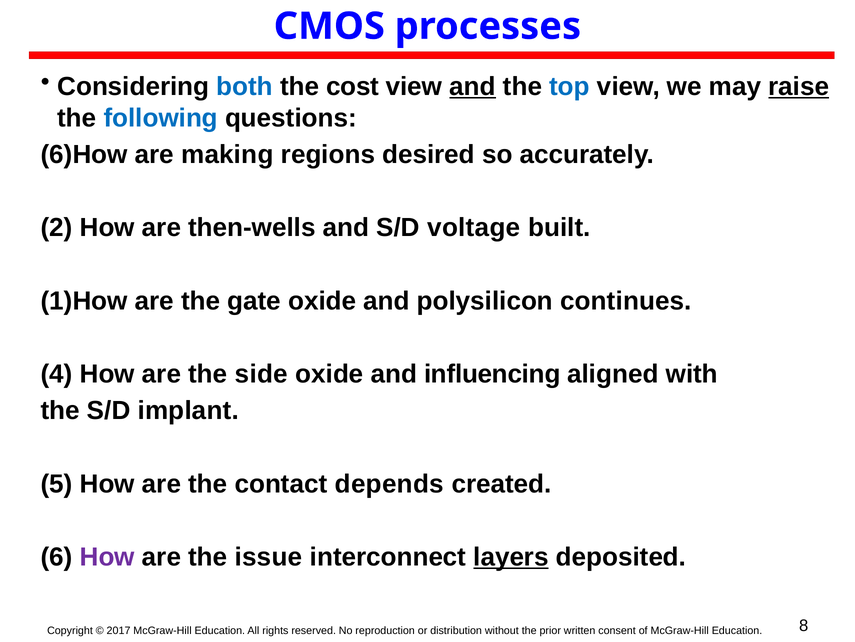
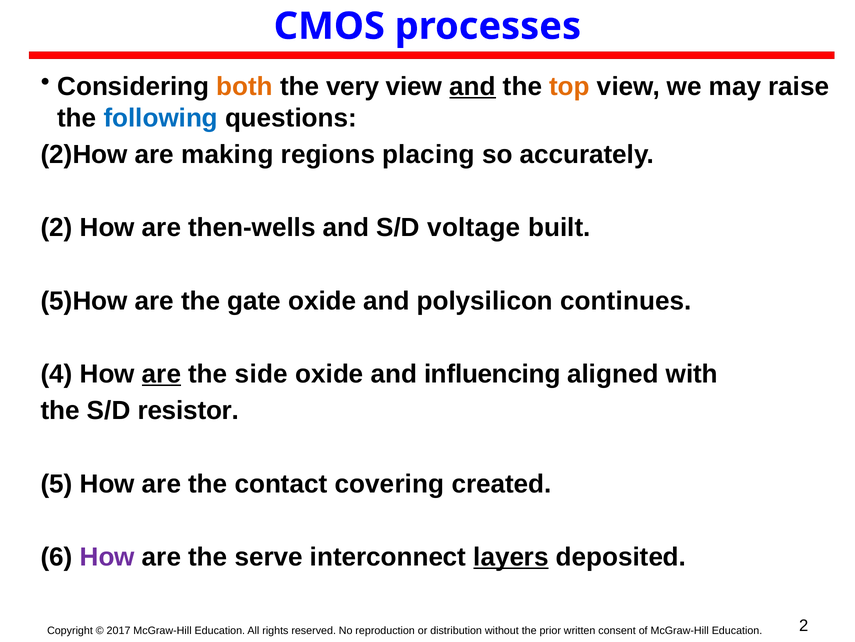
both colour: blue -> orange (245, 87)
cost: cost -> very (353, 87)
top colour: blue -> orange (569, 87)
raise underline: present -> none (799, 87)
6)How: 6)How -> 2)How (84, 154)
desired: desired -> placing (428, 154)
1)How: 1)How -> 5)How (84, 301)
are underline: none -> present (162, 374)
implant: implant -> resistor (188, 410)
depends: depends -> covering (389, 483)
issue: issue -> serve (269, 557)
8: 8 -> 2 (804, 625)
